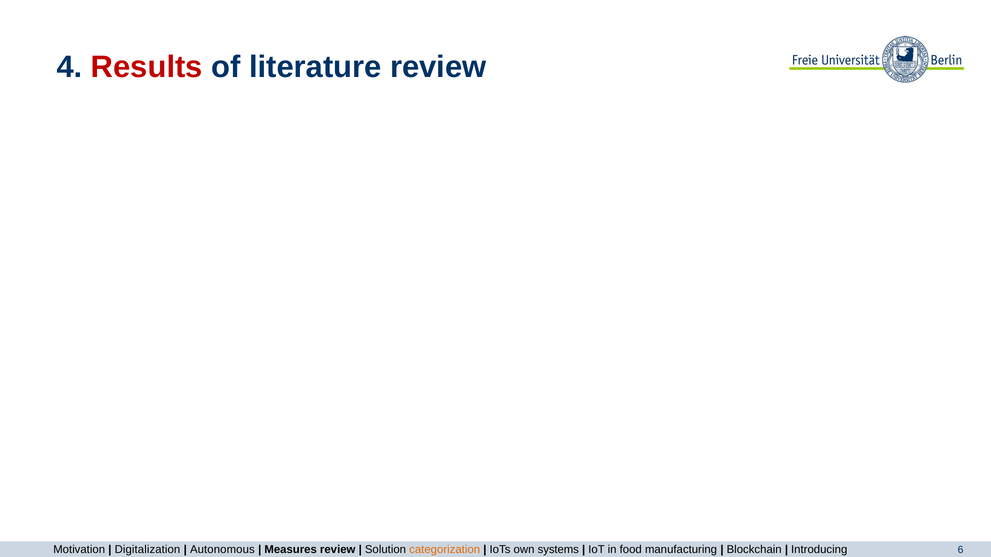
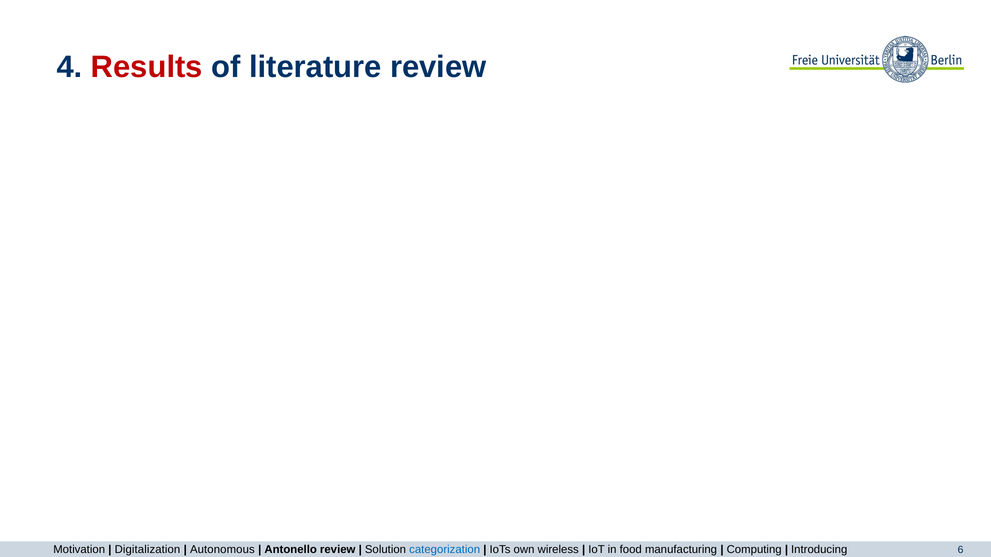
Measures: Measures -> Antonello (291, 550)
categorization colour: orange -> blue (445, 550)
systems: systems -> wireless (558, 550)
Blockchain: Blockchain -> Computing (754, 550)
